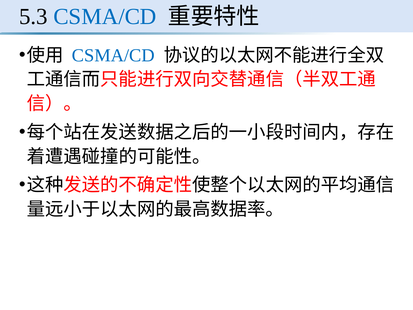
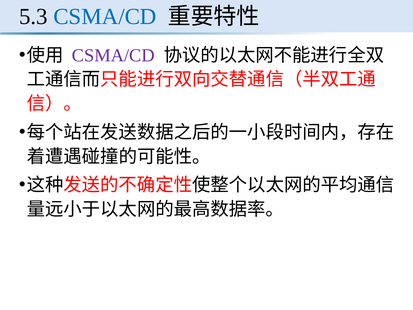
CSMA/CD colour: blue -> purple (113, 55)
